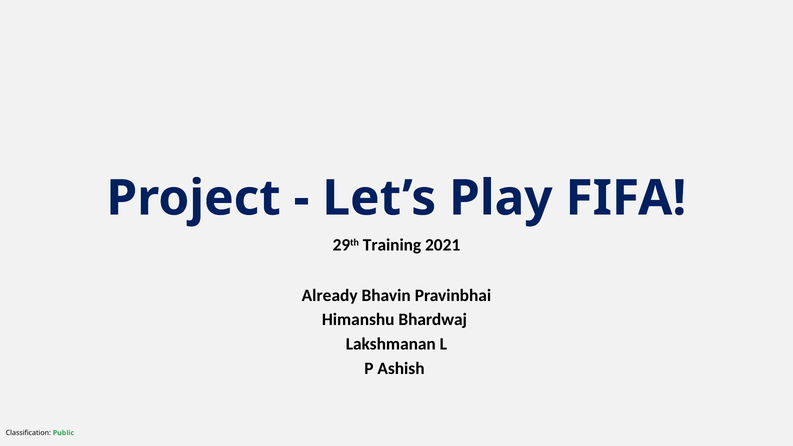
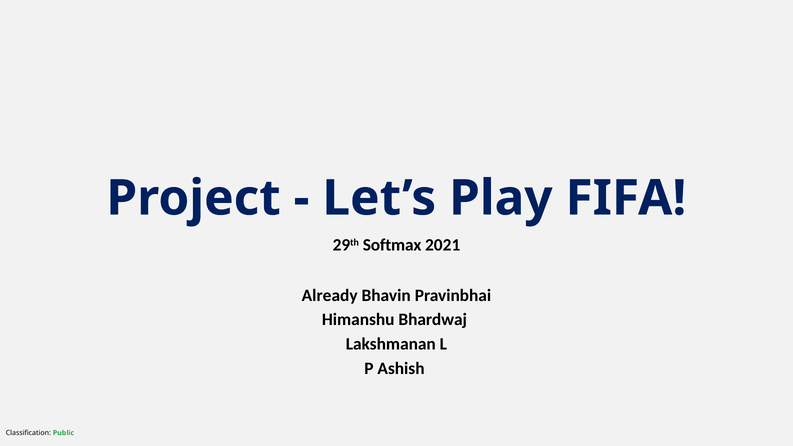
Training: Training -> Softmax (392, 245)
